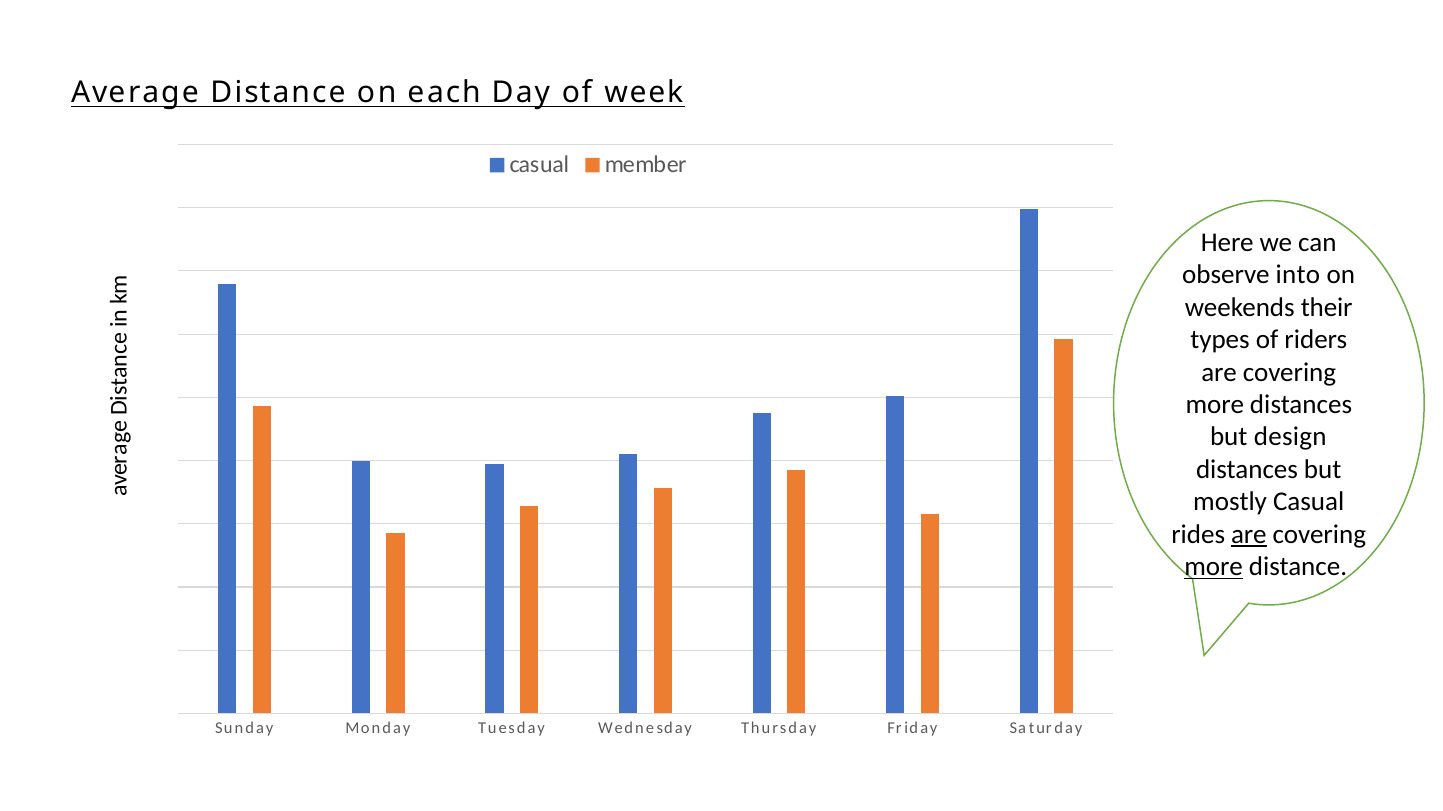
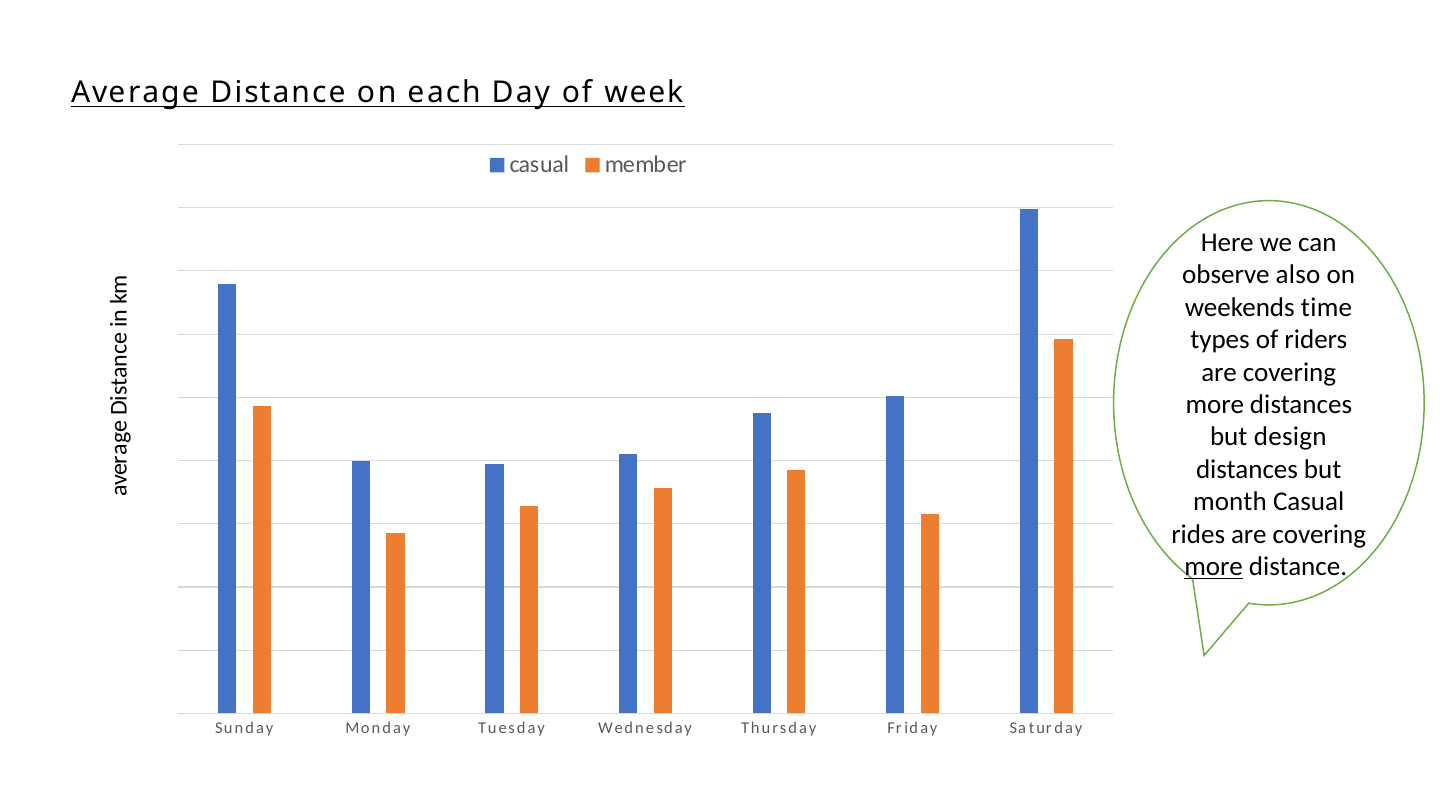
into: into -> also (1298, 275)
their: their -> time (1327, 308)
mostly: mostly -> month (1230, 502)
are underline: present -> none (1249, 535)
